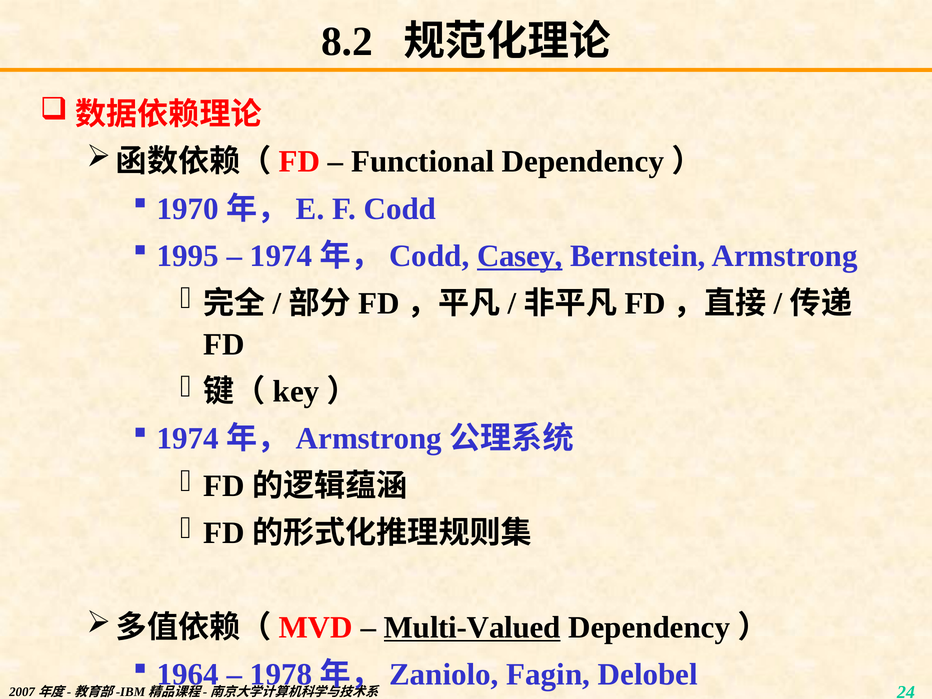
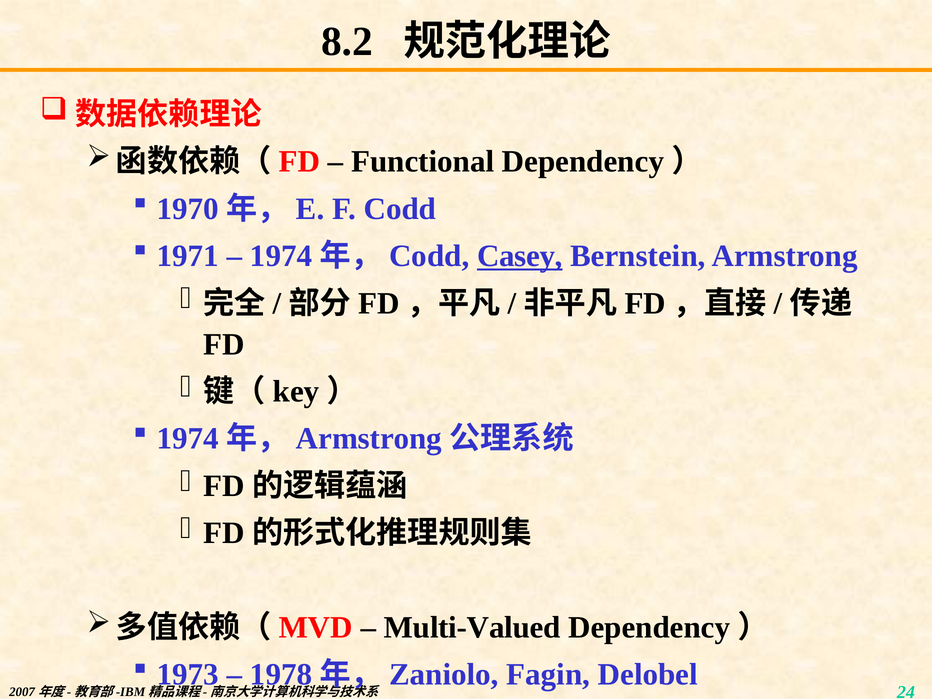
1995: 1995 -> 1971 (188, 256)
Multi-Valued underline: present -> none (472, 627)
1964: 1964 -> 1973 (188, 675)
